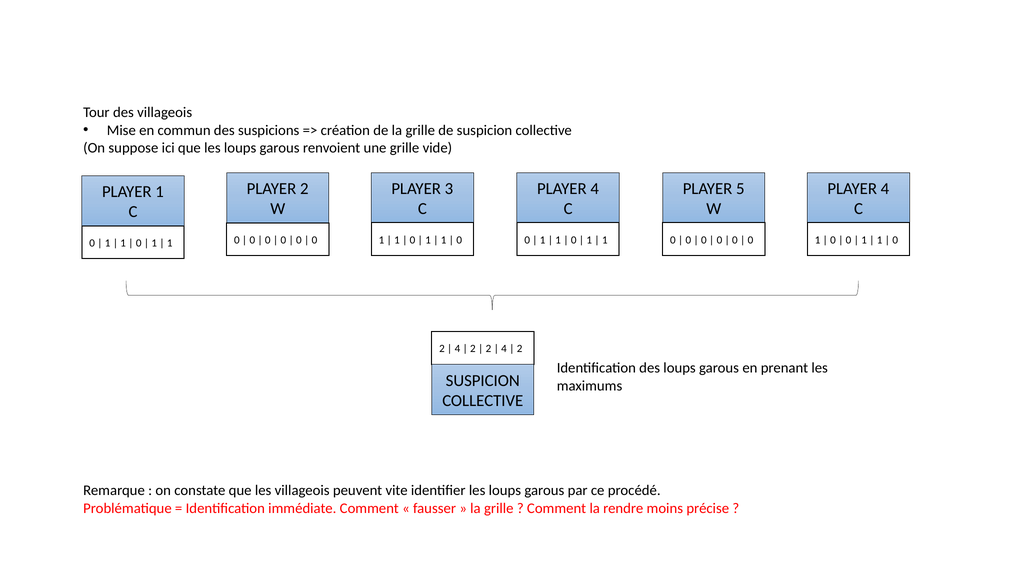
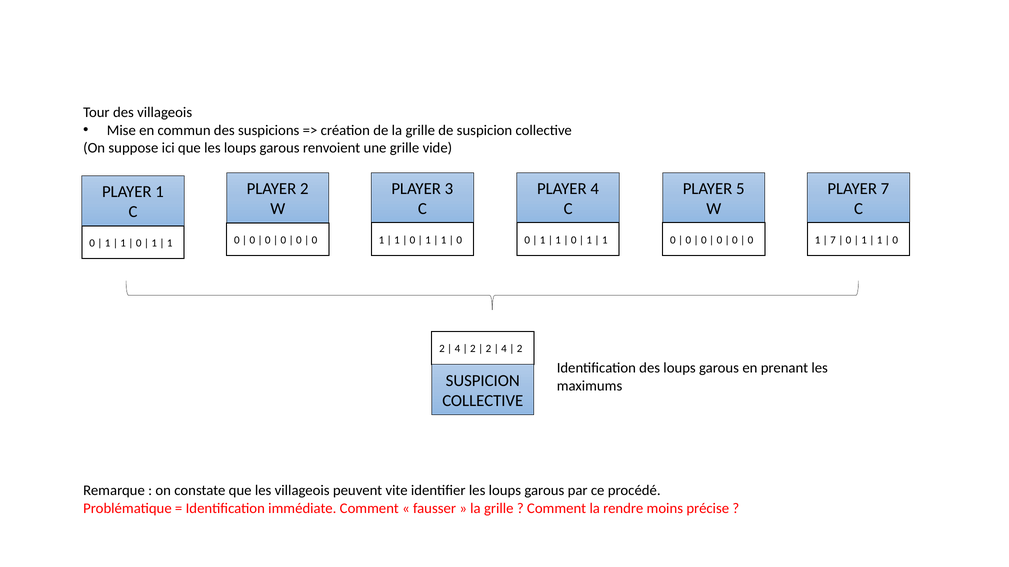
4: 4 -> 7 (885, 189)
0: 0 -> 7 (833, 240)
